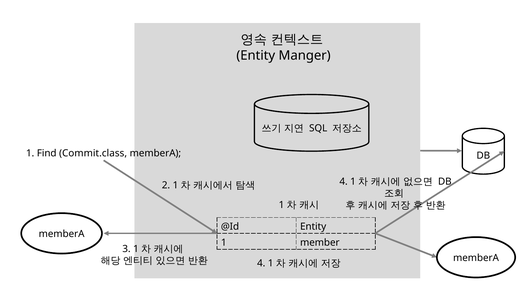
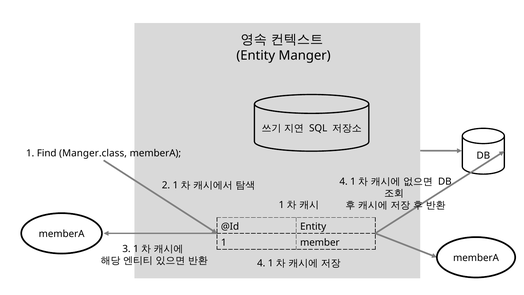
Commit.class: Commit.class -> Manger.class (93, 153)
